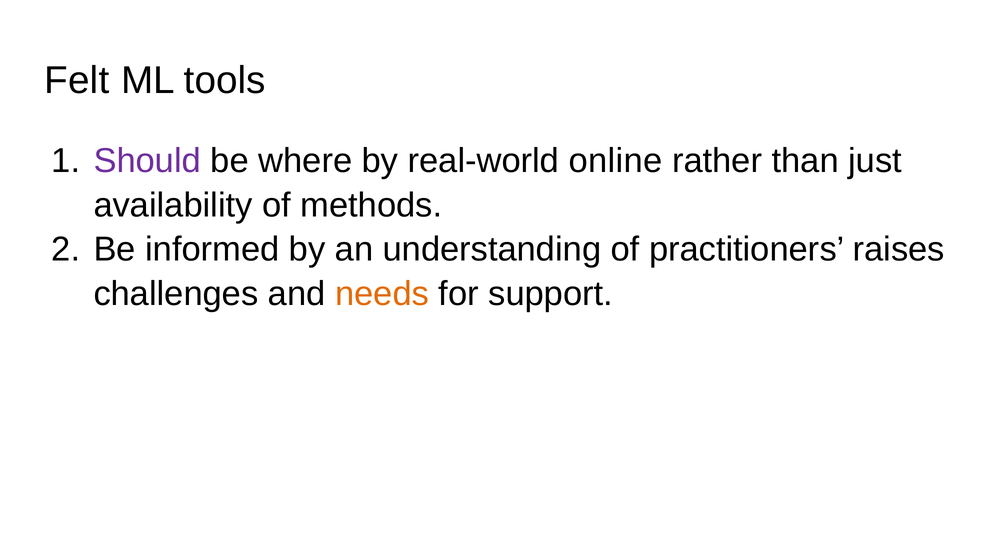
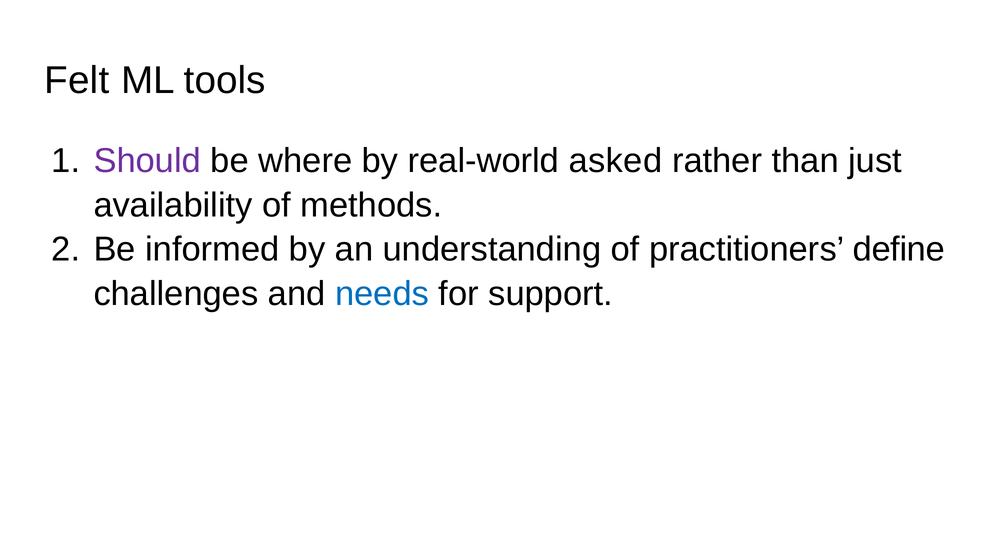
online: online -> asked (615, 161)
raises: raises -> define (899, 249)
needs colour: orange -> blue (382, 294)
